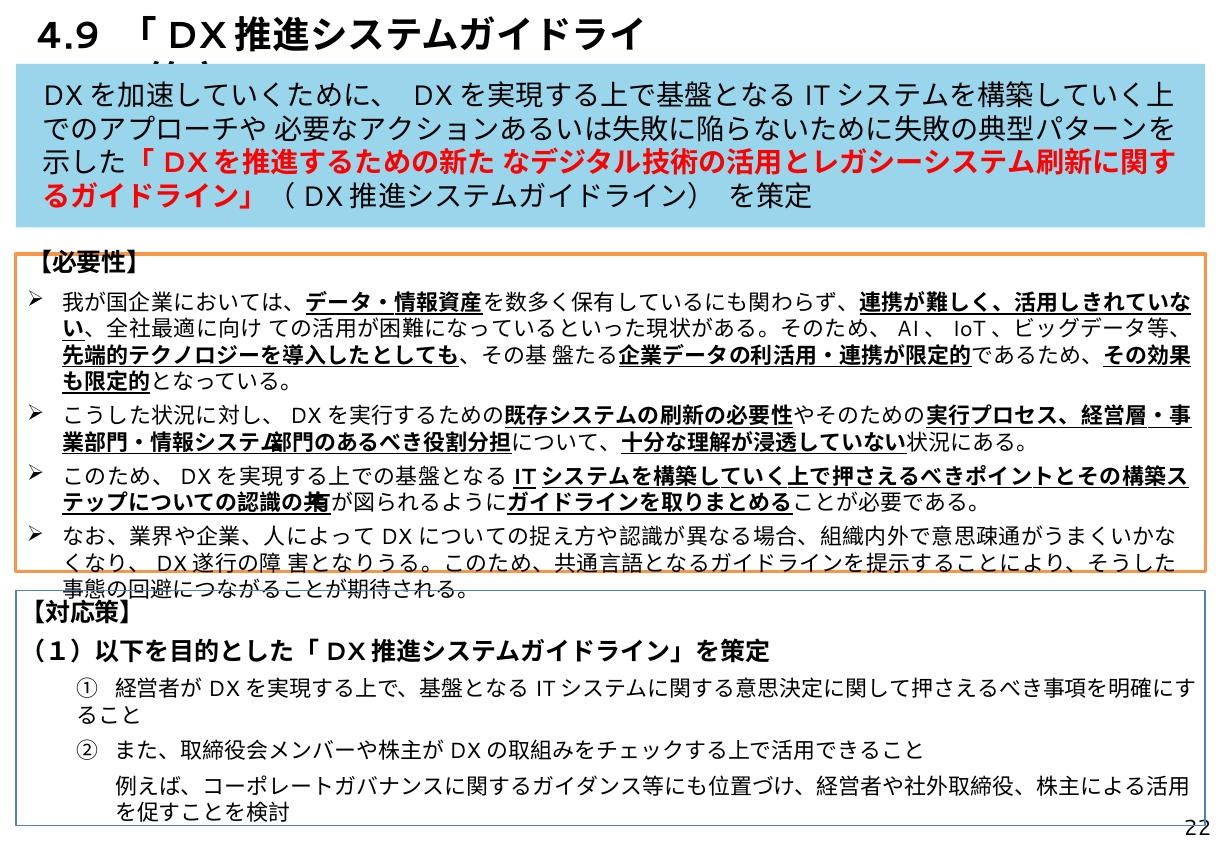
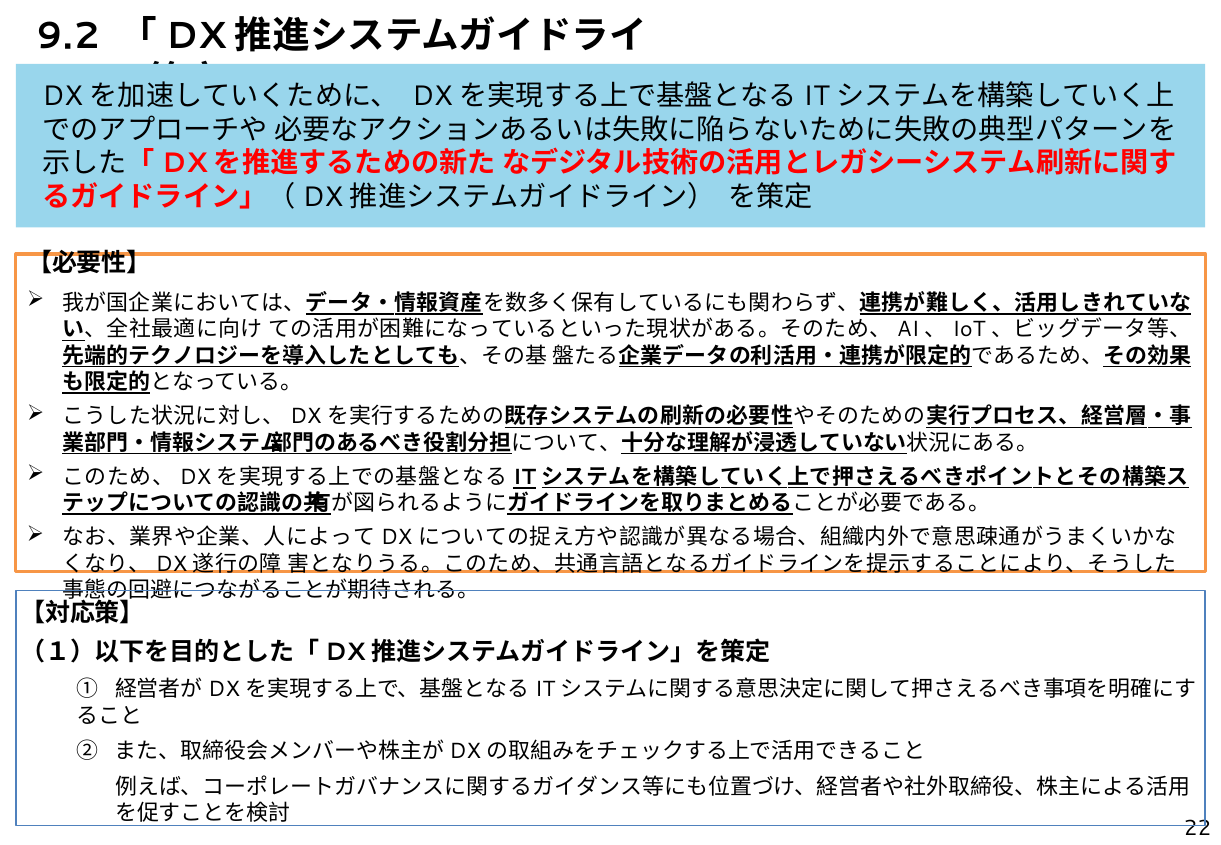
4.9: 4.9 -> 9.2 (68, 36)
